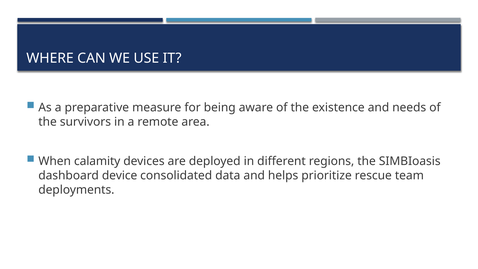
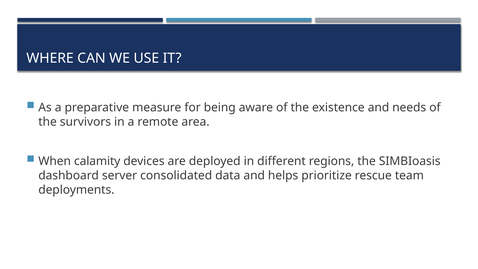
device: device -> server (120, 175)
